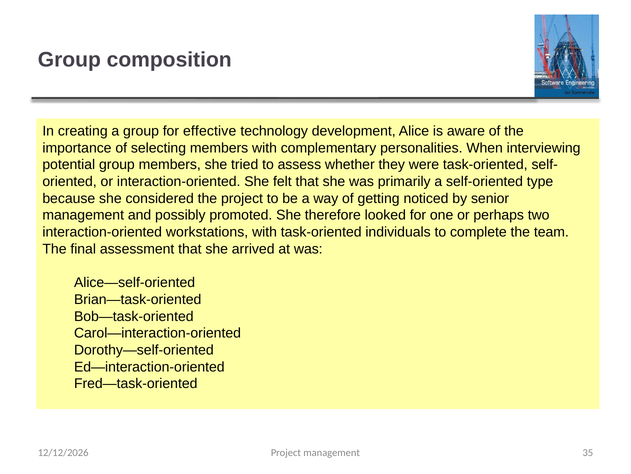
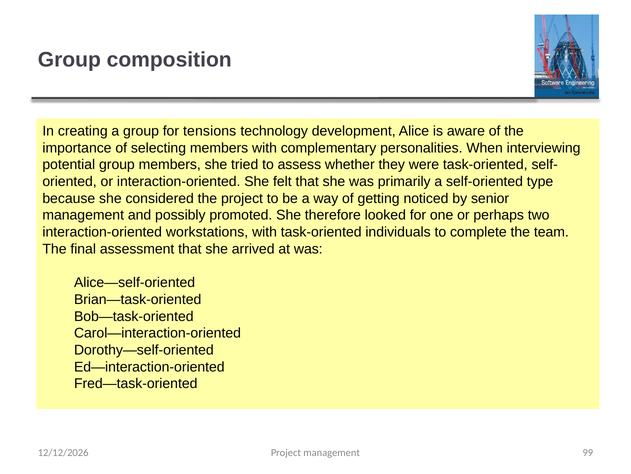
effective: effective -> tensions (210, 131)
35: 35 -> 99 (588, 452)
